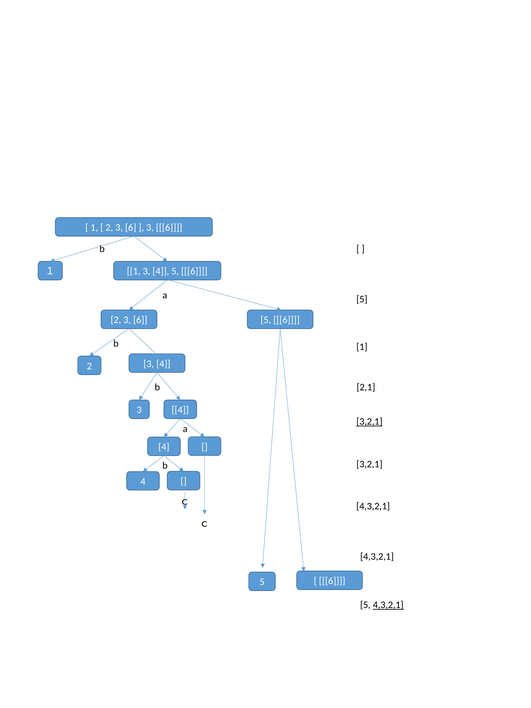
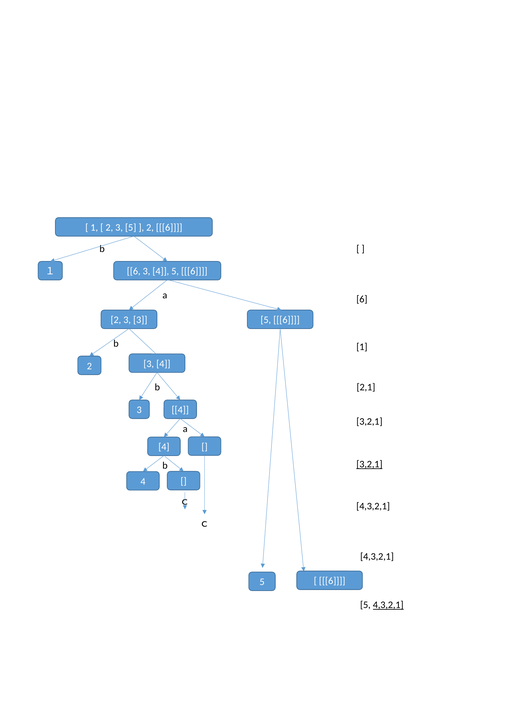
6: 6 -> 5 (131, 228)
3: 3 -> 2 (150, 228)
１ 1: 1 -> 6 (134, 271)
a 5: 5 -> 6 (362, 299)
6: 6 -> 3 (140, 320)
3,2,1 underline: present -> none (369, 422)
3,2,1 underline: none -> present (369, 464)
